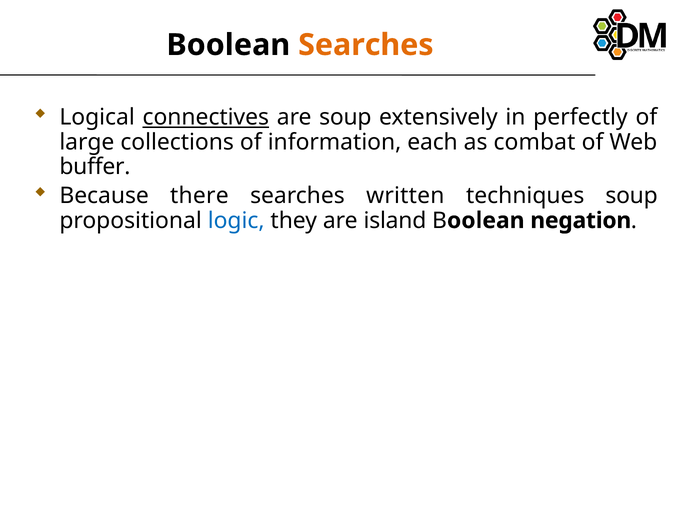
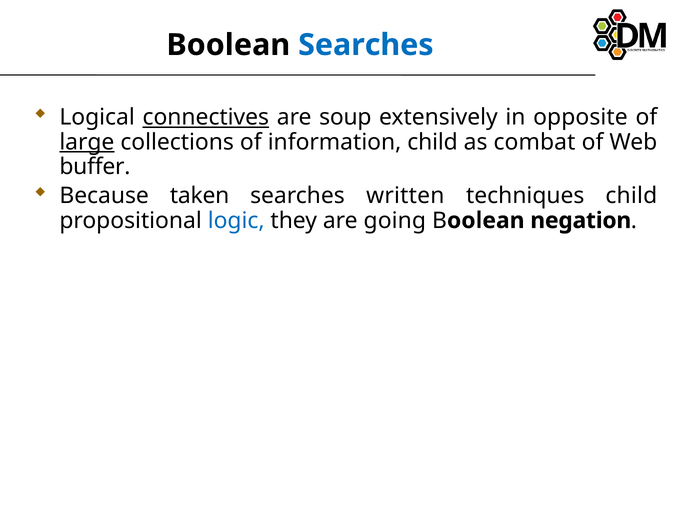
Searches colour: orange -> blue (366, 45)
perfectly: perfectly -> opposite (580, 117)
large underline: none -> present (87, 142)
information each: each -> child (433, 142)
there: there -> taken (200, 196)
techniques soup: soup -> child (631, 196)
island: island -> going (395, 221)
